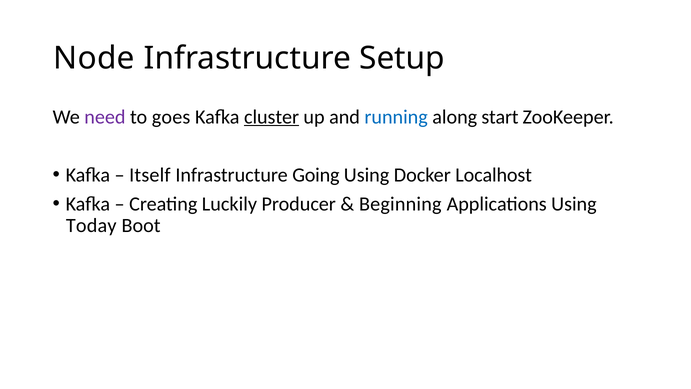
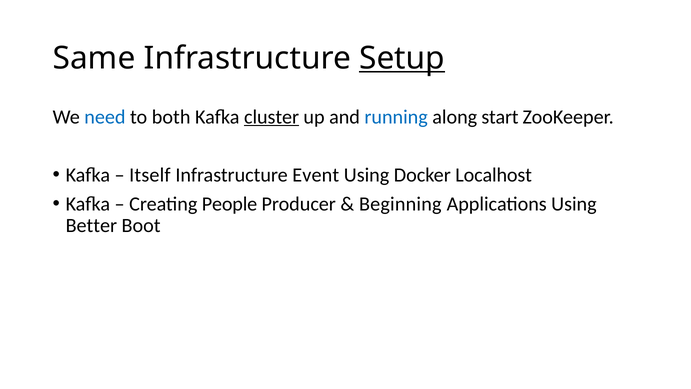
Node: Node -> Same (94, 58)
Setup underline: none -> present (402, 58)
need colour: purple -> blue (105, 117)
goes: goes -> both (171, 117)
Going: Going -> Event (316, 175)
Luckily: Luckily -> People (230, 204)
Today: Today -> Better (91, 226)
